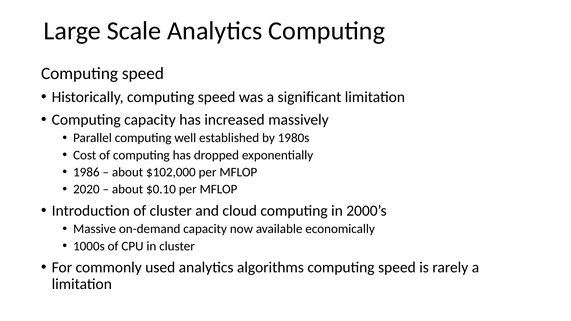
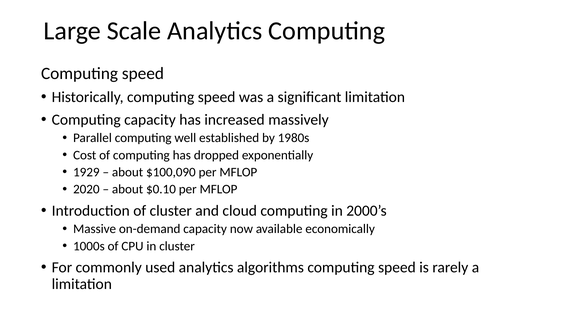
1986: 1986 -> 1929 (86, 172)
$102,000: $102,000 -> $100,090 (171, 172)
